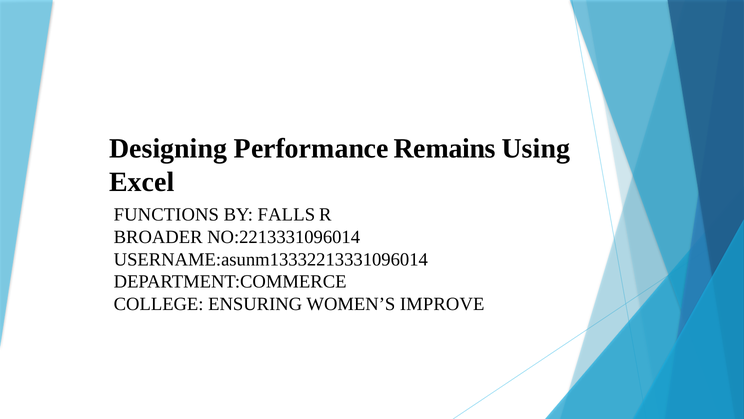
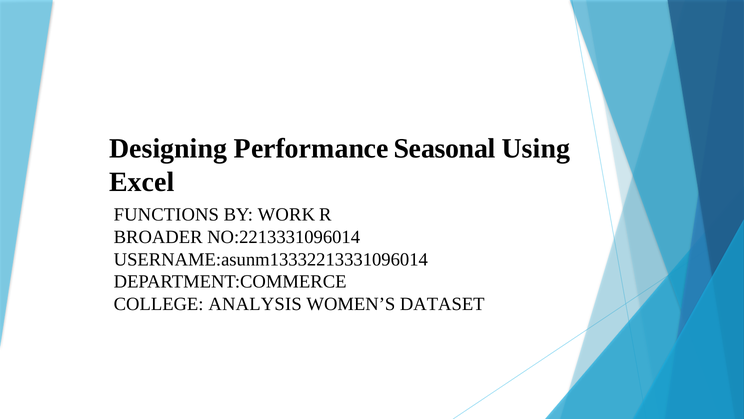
Remains: Remains -> Seasonal (445, 148)
FALLS: FALLS -> WORK (286, 214)
ENSURING: ENSURING -> ANALYSIS (255, 304)
IMPROVE: IMPROVE -> DATASET (442, 304)
